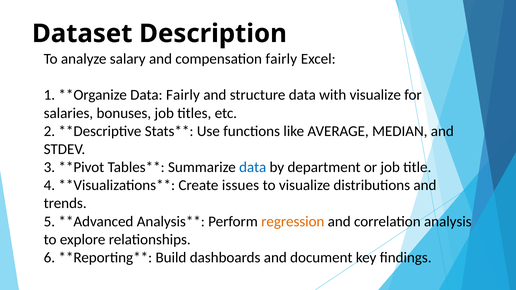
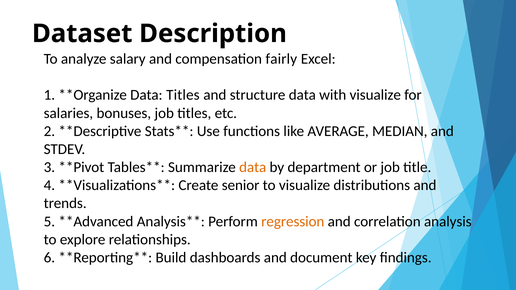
Data Fairly: Fairly -> Titles (183, 95)
data colour: blue -> orange (253, 167)
issues: issues -> senior (241, 185)
